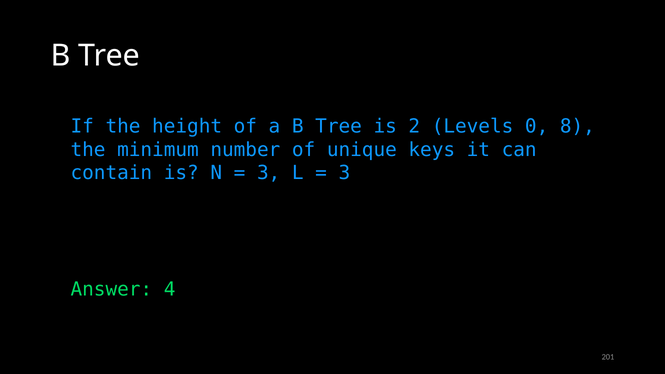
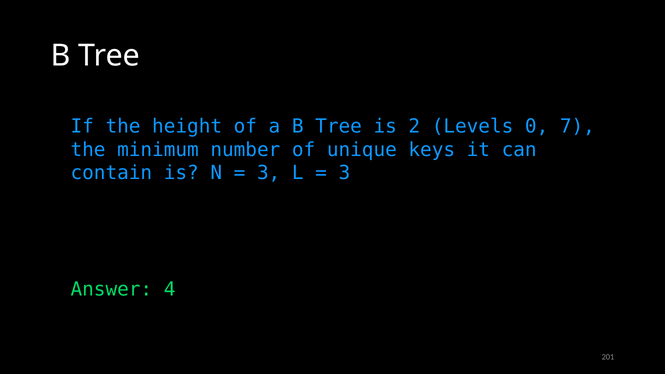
8: 8 -> 7 (577, 126)
